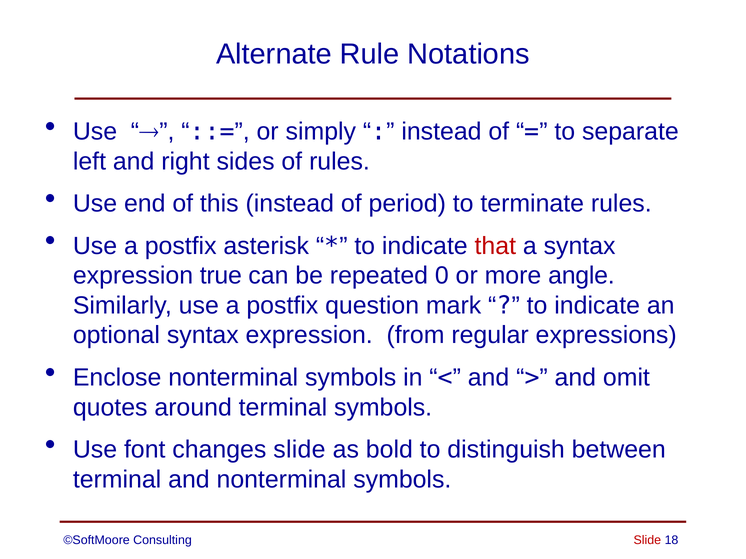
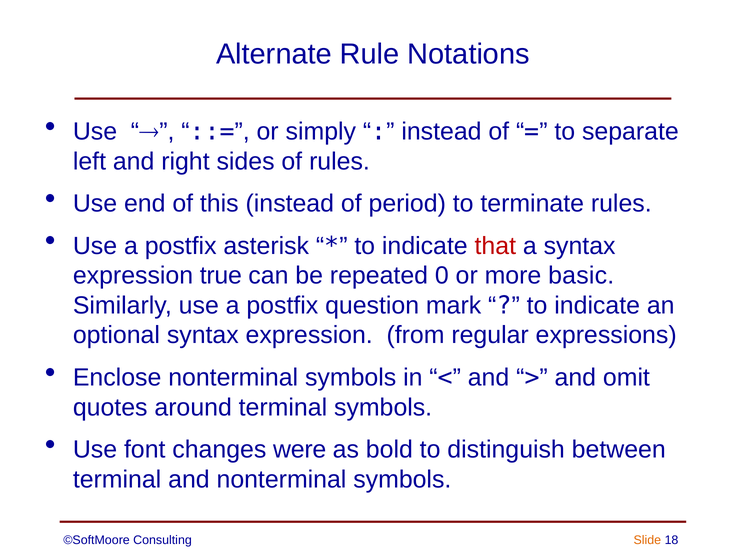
angle: angle -> basic (581, 276)
changes slide: slide -> were (300, 450)
Slide colour: red -> orange (647, 540)
